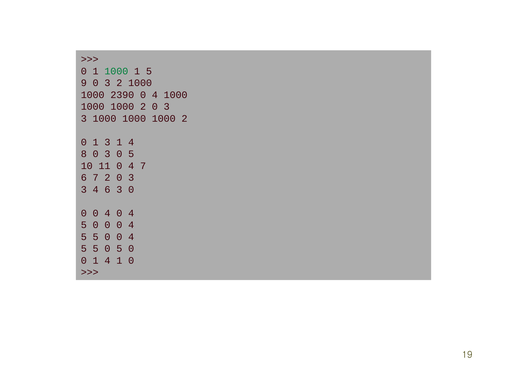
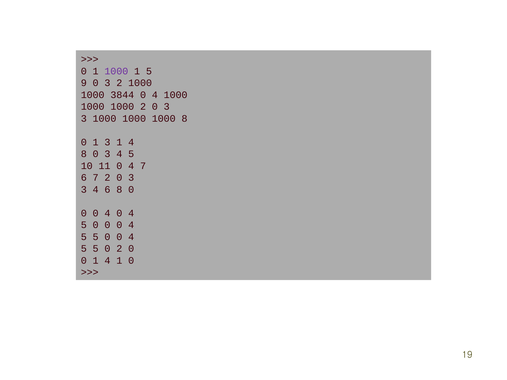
1000 colour: green -> purple (116, 71)
2390: 2390 -> 3844 (122, 95)
2: 2 -> 8 (185, 119)
0 3 0: 0 -> 4 (119, 154)
6 3: 3 -> 8 (119, 190)
5 0 5: 5 -> 2 (119, 249)
